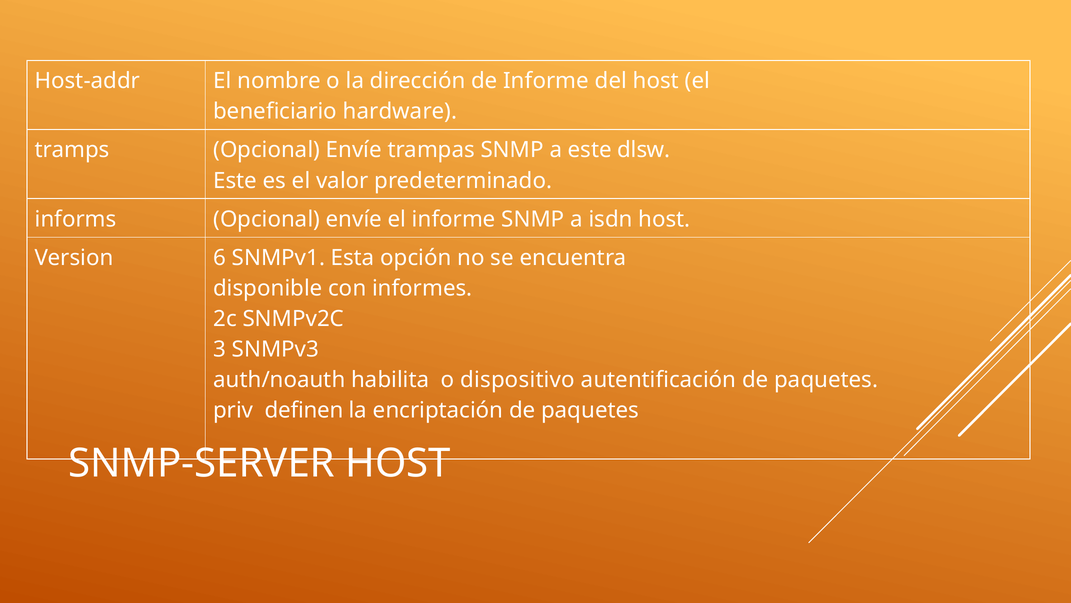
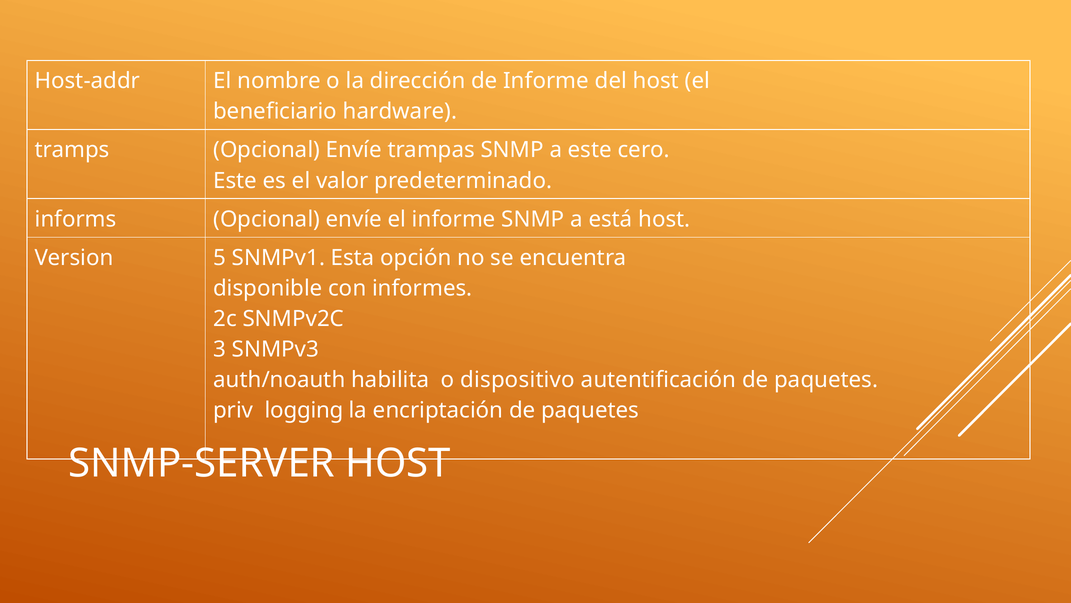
dlsw: dlsw -> cero (644, 150)
isdn: isdn -> está (611, 219)
6: 6 -> 5 (220, 258)
definen: definen -> logging (304, 410)
